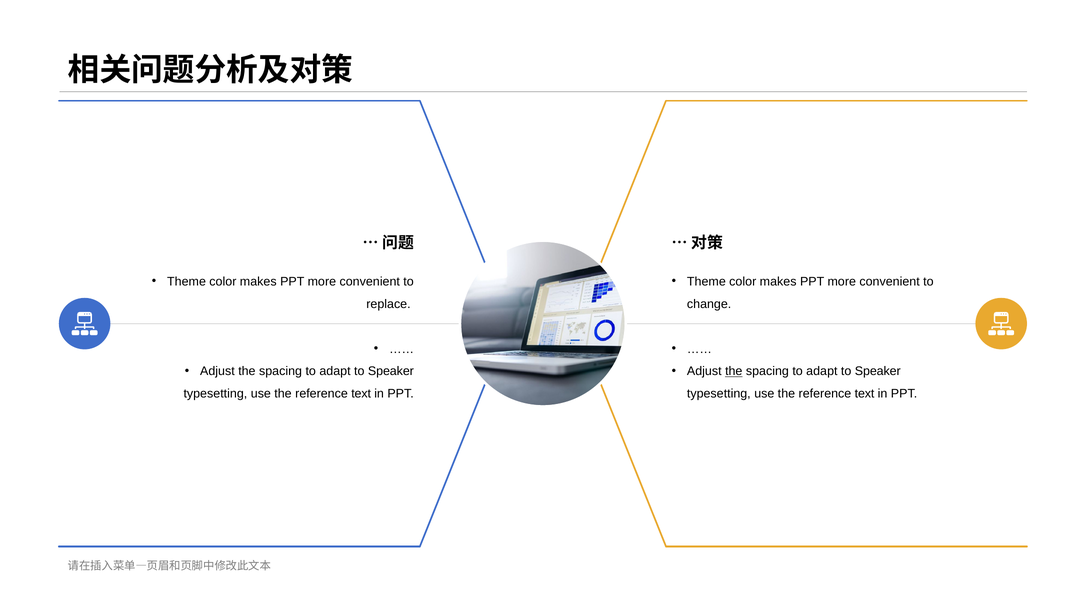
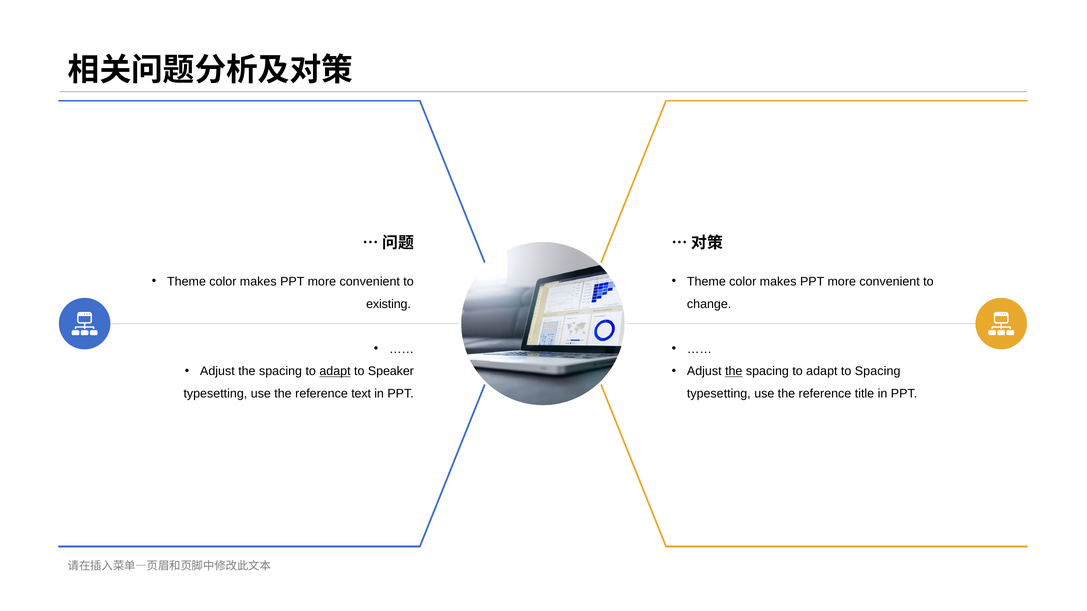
replace: replace -> existing (389, 304)
adapt underline: none -> present (335, 372)
Speaker: Speaker -> Spacing (878, 372)
text: text -> title (864, 394)
